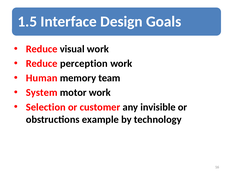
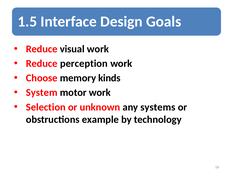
Human: Human -> Choose (42, 78)
team: team -> kinds (109, 78)
customer: customer -> unknown (100, 107)
invisible: invisible -> systems (158, 107)
